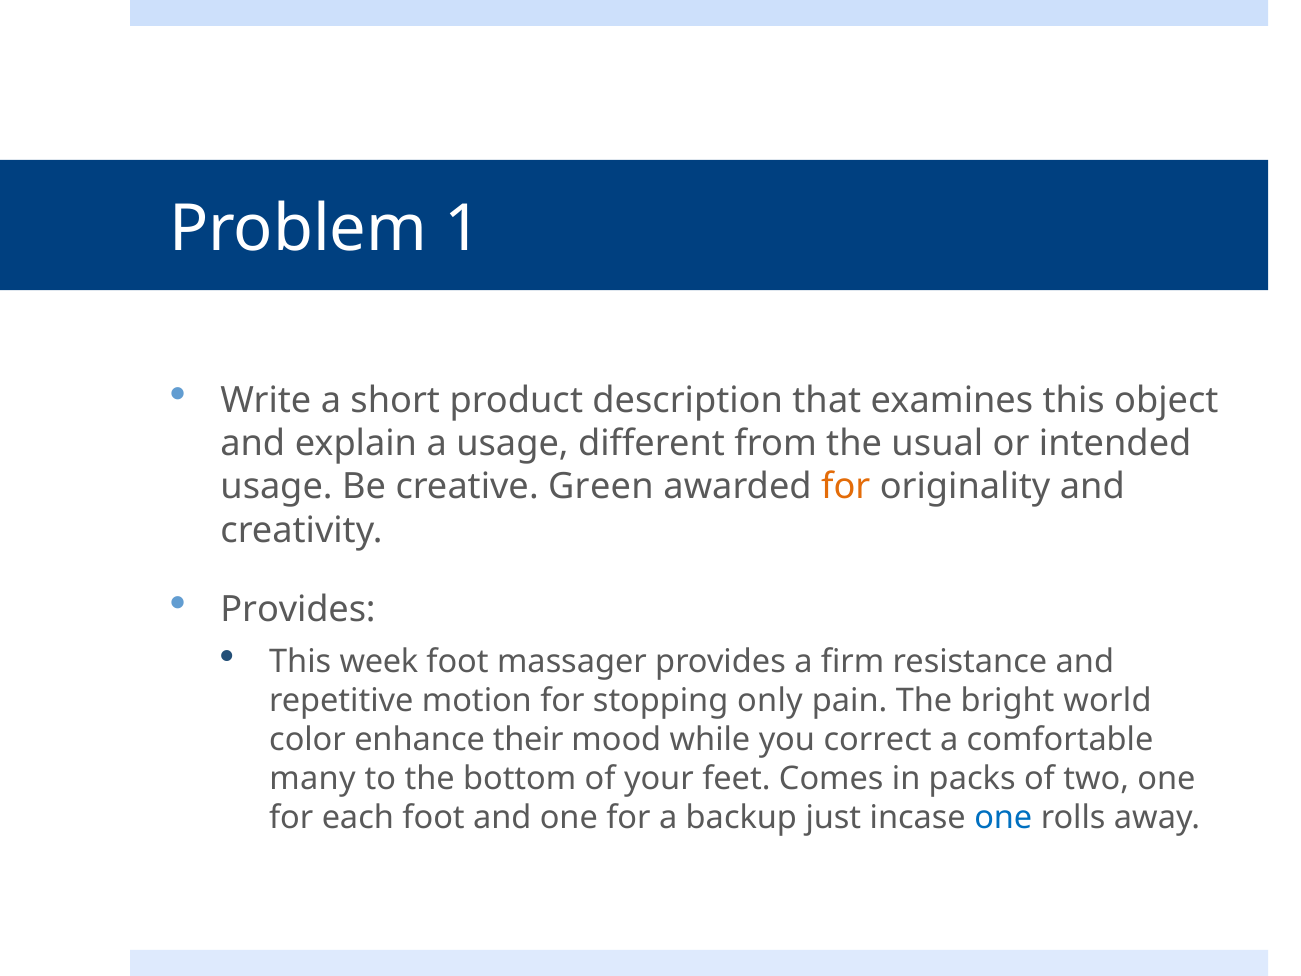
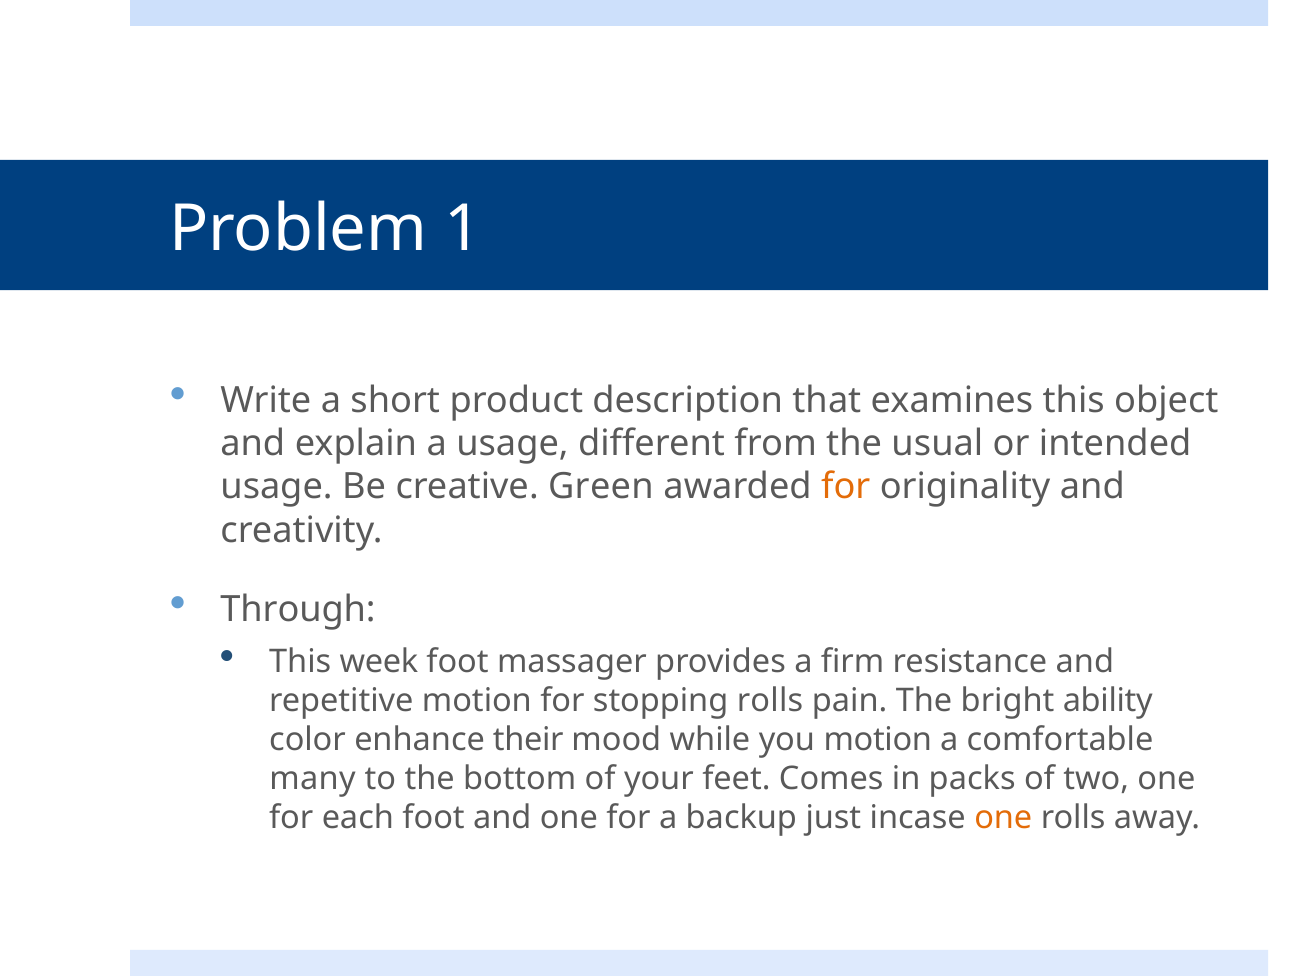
Provides: Provides -> Through (298, 610)
stopping only: only -> rolls (770, 701)
world: world -> ability (1108, 701)
you correct: correct -> motion (878, 740)
one colour: blue -> orange (1003, 818)
